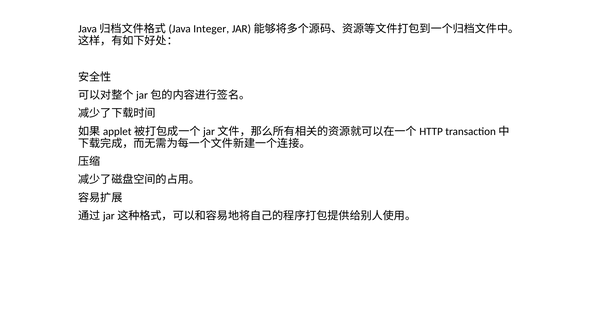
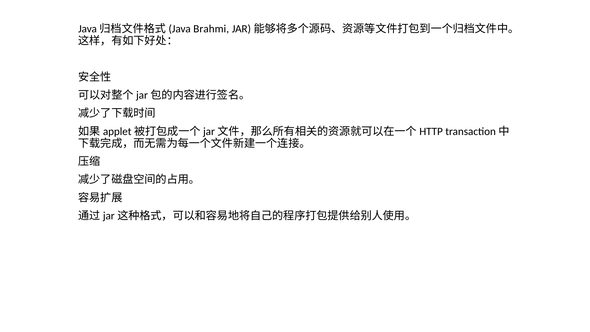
Integer: Integer -> Brahmi (211, 29)
